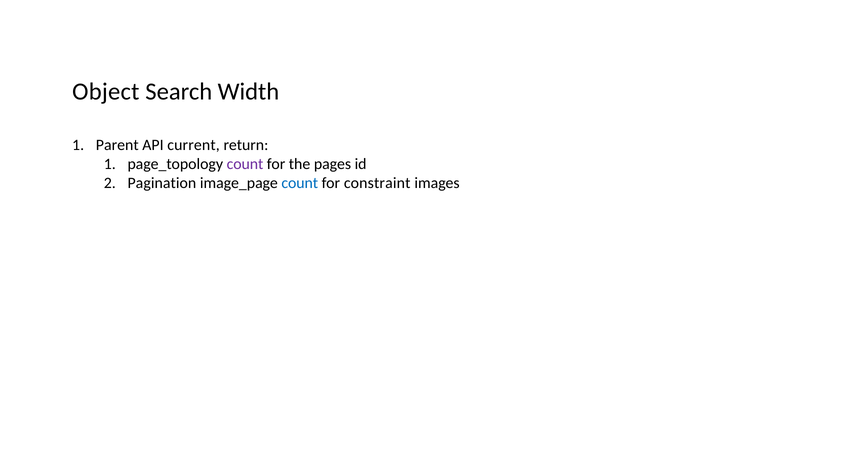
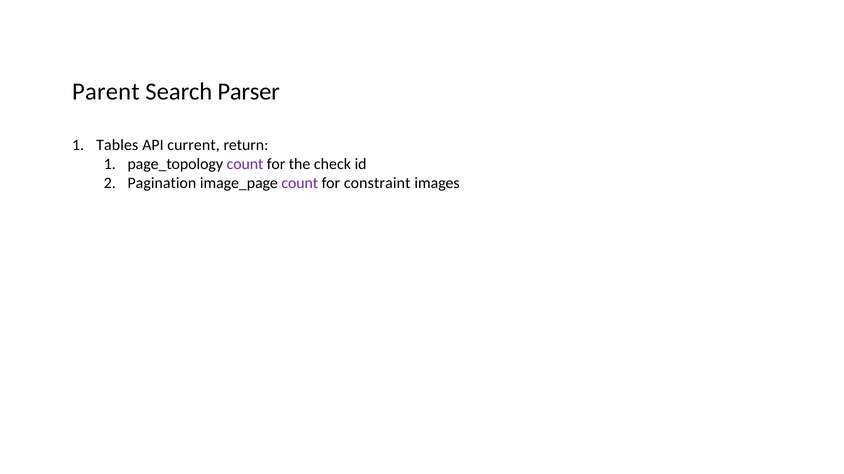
Object: Object -> Parent (106, 92)
Width: Width -> Parser (249, 92)
Parent: Parent -> Tables (117, 145)
pages: pages -> check (332, 164)
count colour: blue -> purple (300, 183)
